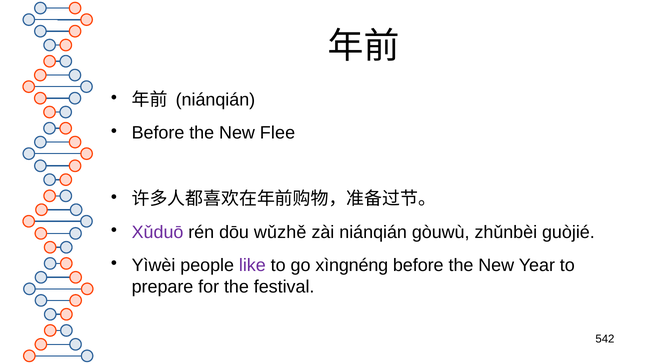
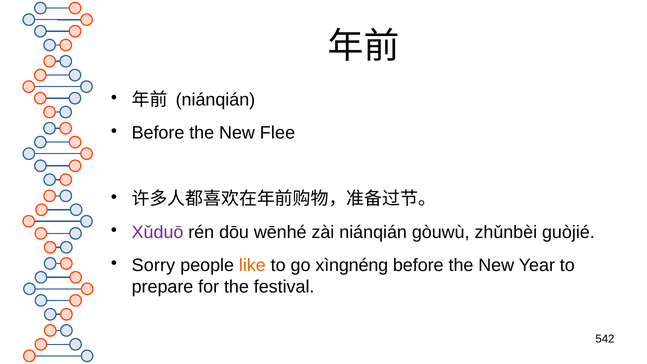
wǔzhě: wǔzhě -> wēnhé (280, 232)
Yìwèi: Yìwèi -> Sorry (153, 265)
like colour: purple -> orange (252, 265)
